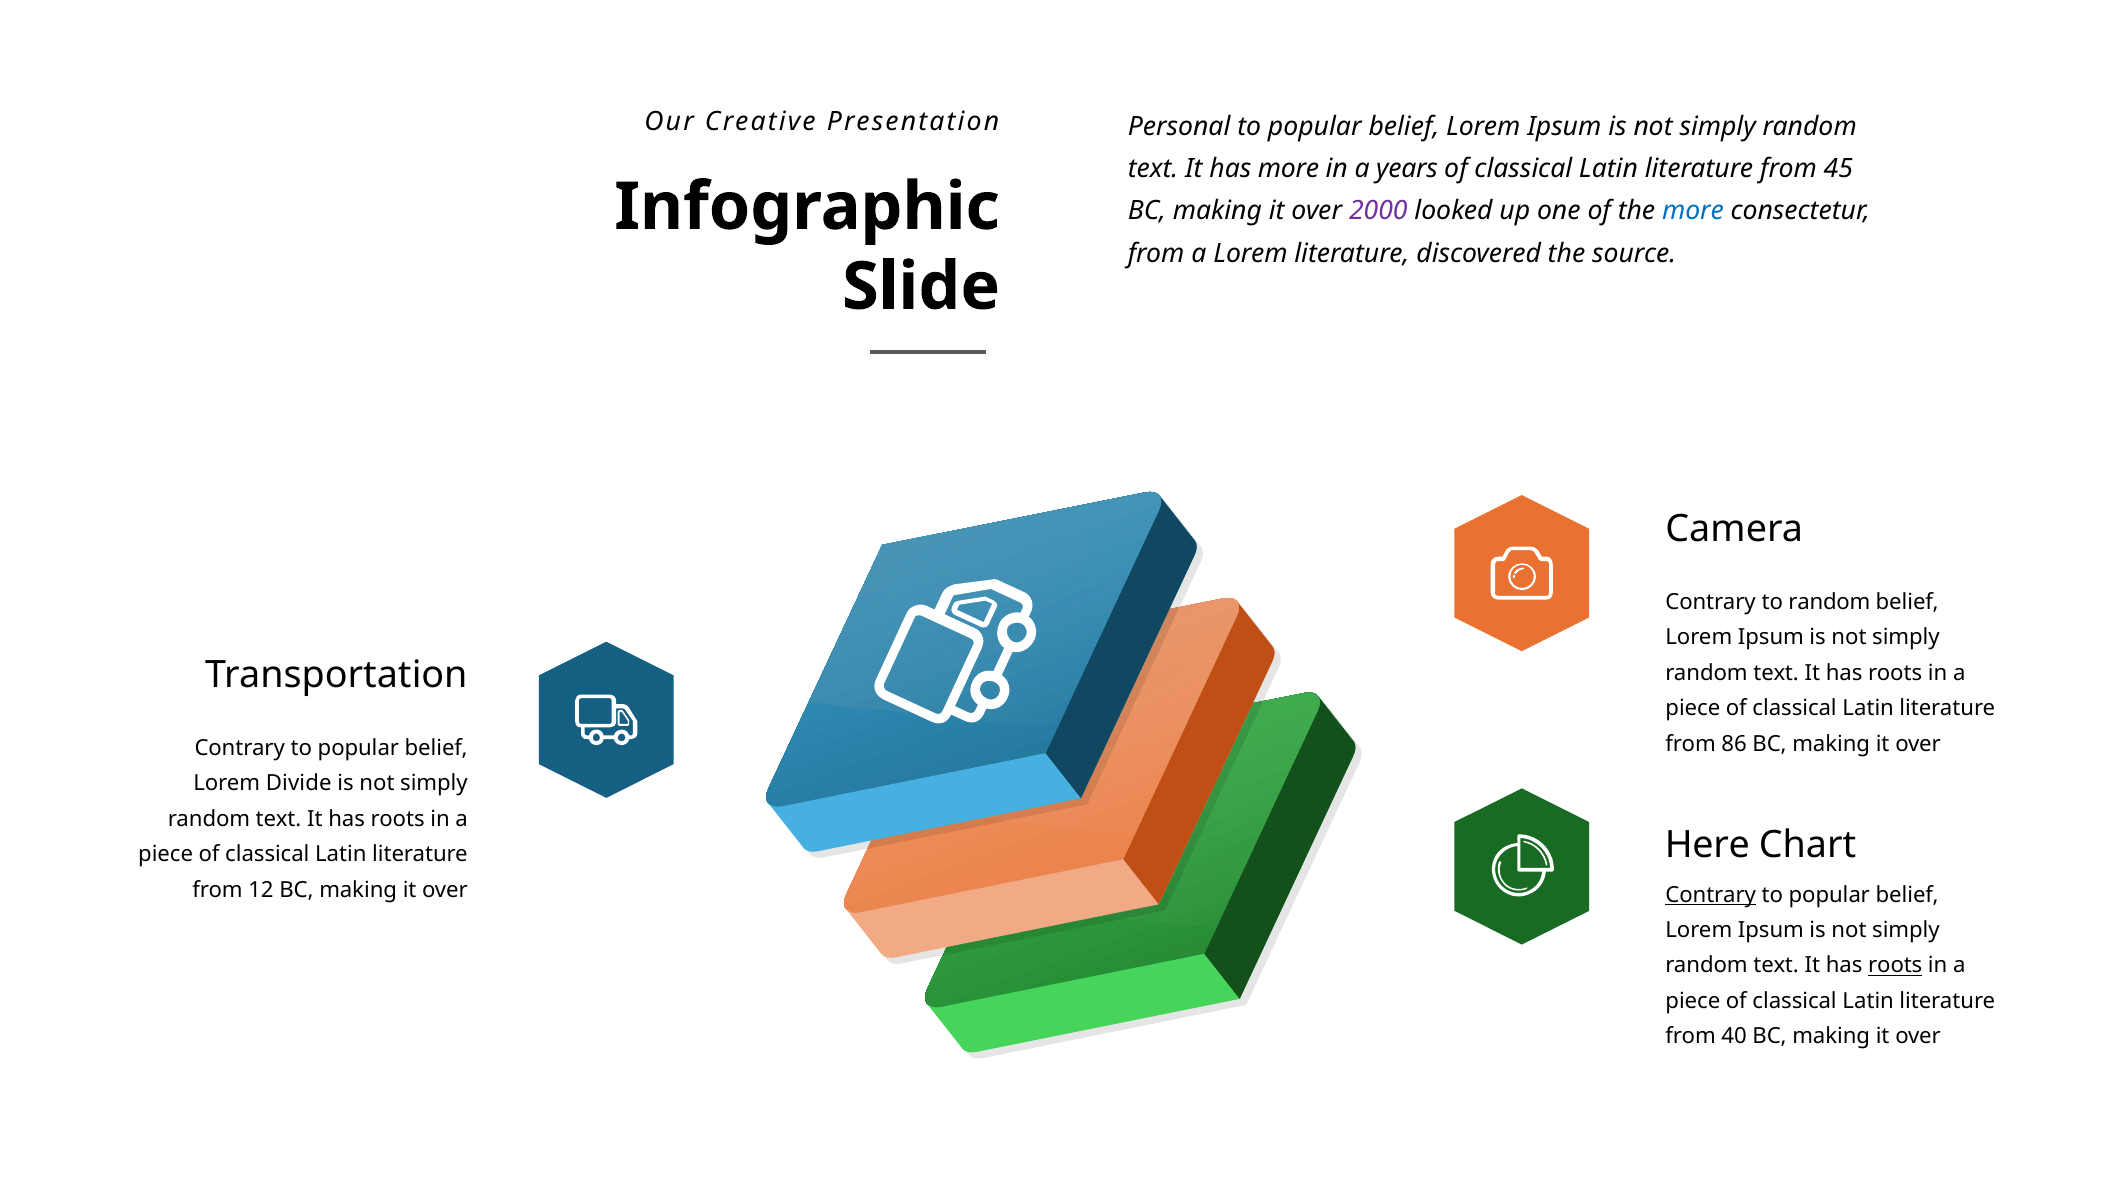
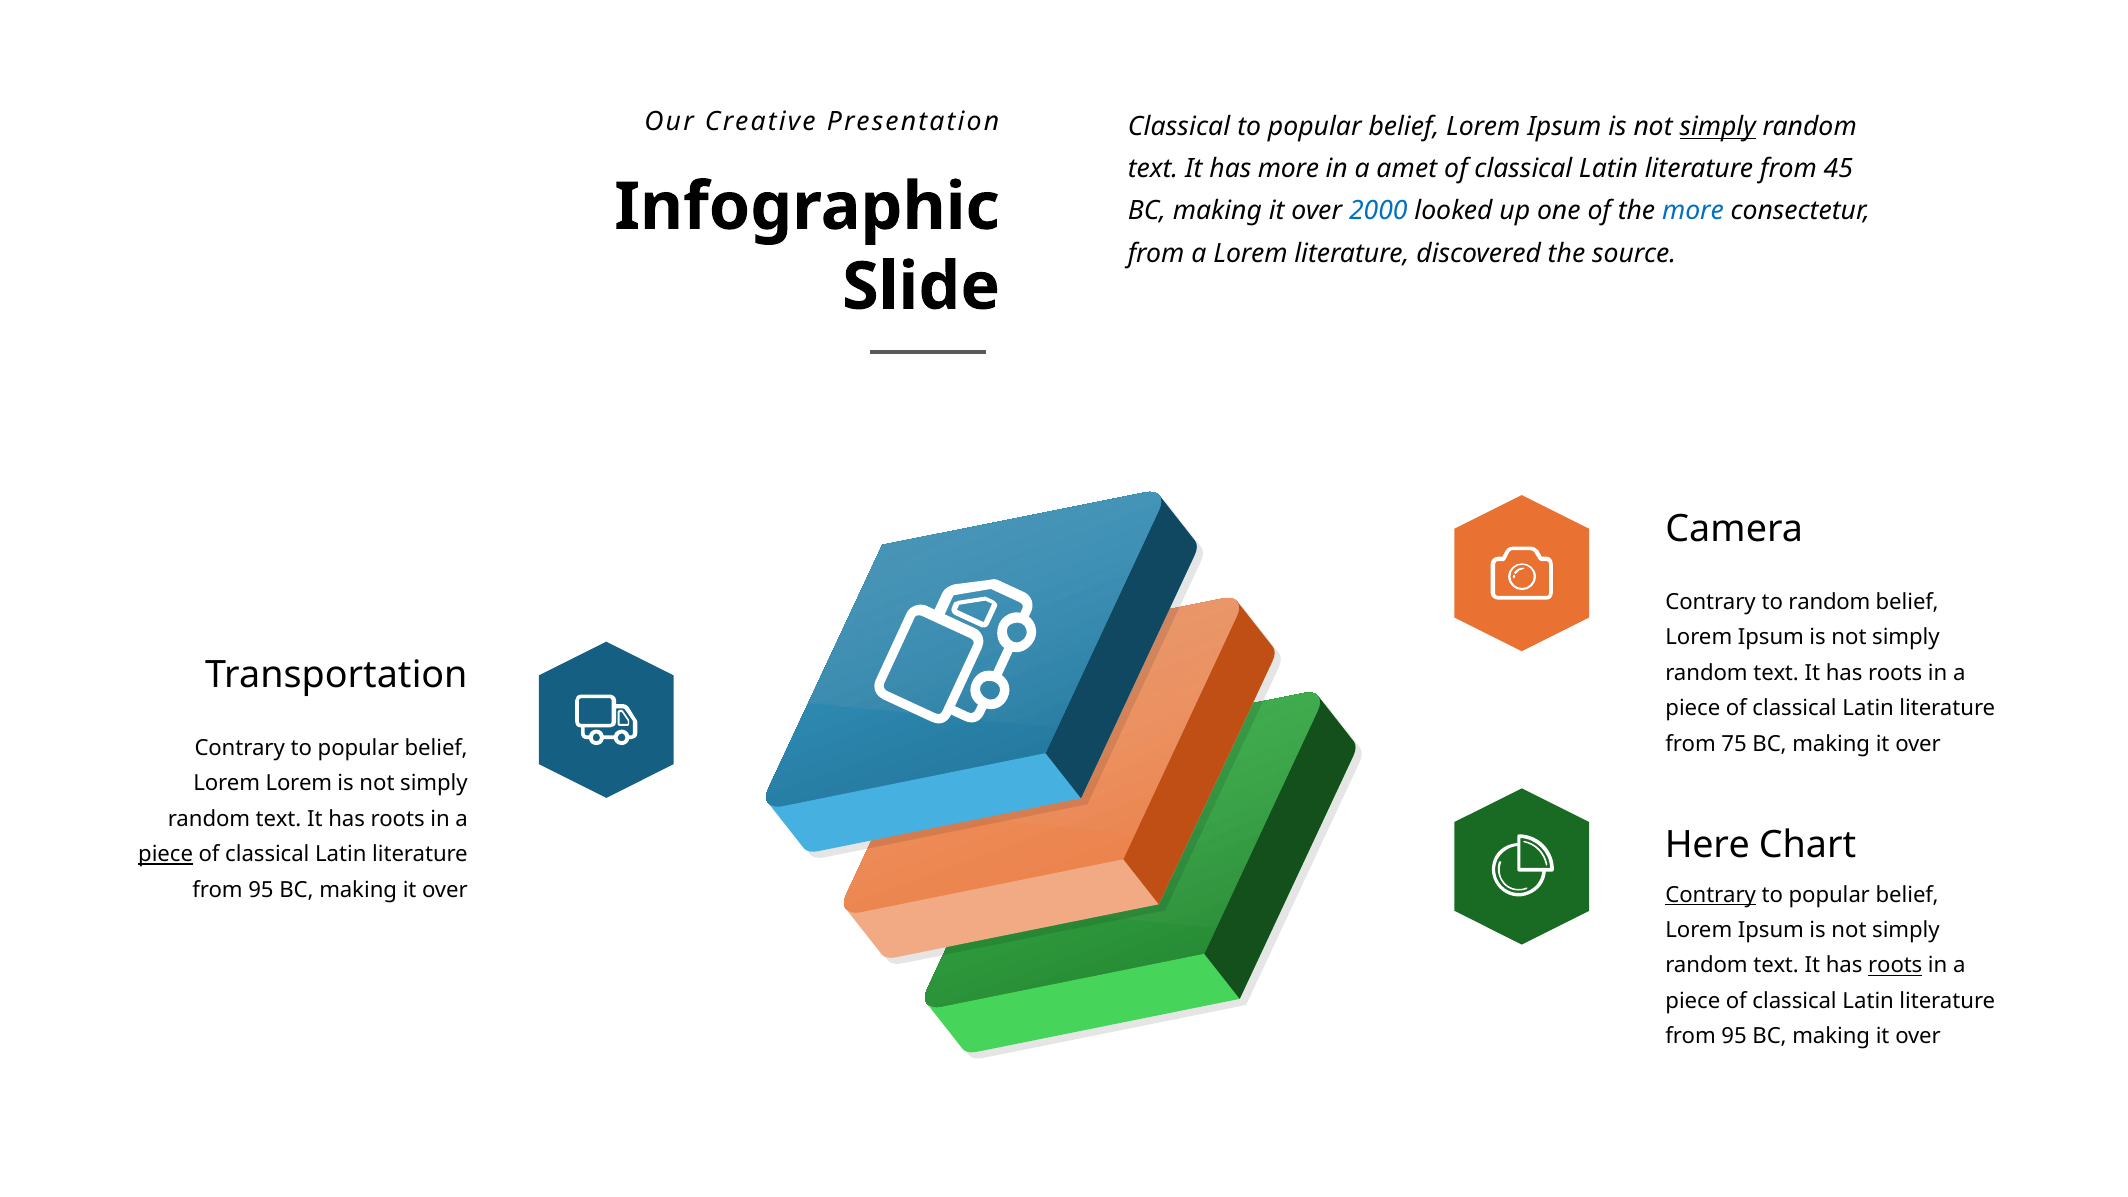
Presentation Personal: Personal -> Classical (1179, 127)
simply underline: none -> present (1718, 127)
years: years -> amet (1407, 169)
2000 colour: purple -> blue (1378, 211)
86: 86 -> 75 (1734, 744)
Lorem Divide: Divide -> Lorem (299, 784)
piece underline: none -> present (166, 854)
12: 12 -> 95 (261, 890)
40: 40 -> 95 (1734, 1037)
